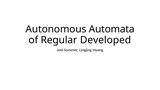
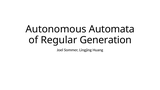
Developed: Developed -> Generation (106, 40)
